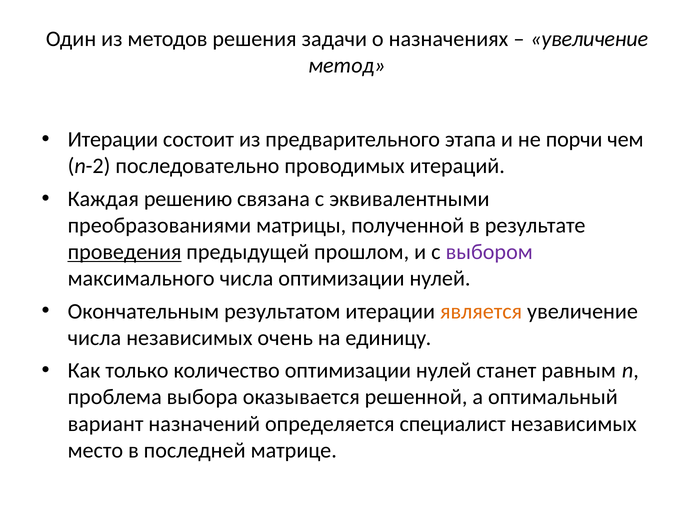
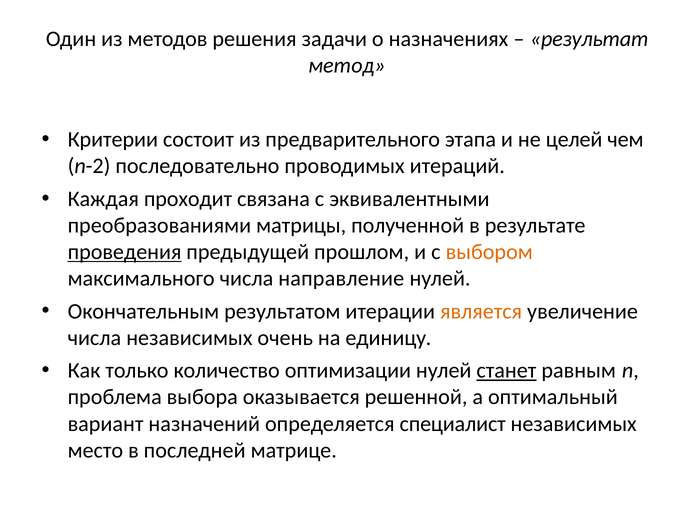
увеличение: увеличение -> результат (589, 39)
Итерации: Итерации -> Критерии (113, 140)
порчи: порчи -> целей (574, 140)
решению: решению -> проходит (188, 199)
выбором colour: purple -> orange (489, 252)
числа оптимизации: оптимизации -> направление (341, 279)
станет underline: none -> present (506, 371)
